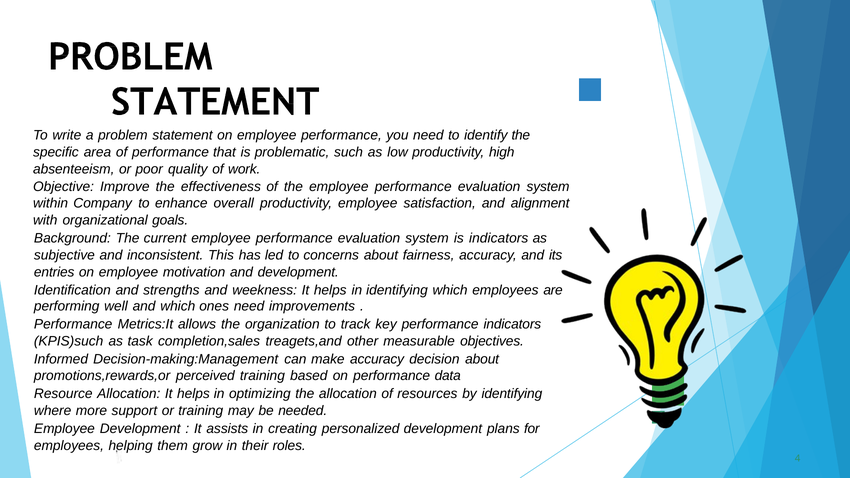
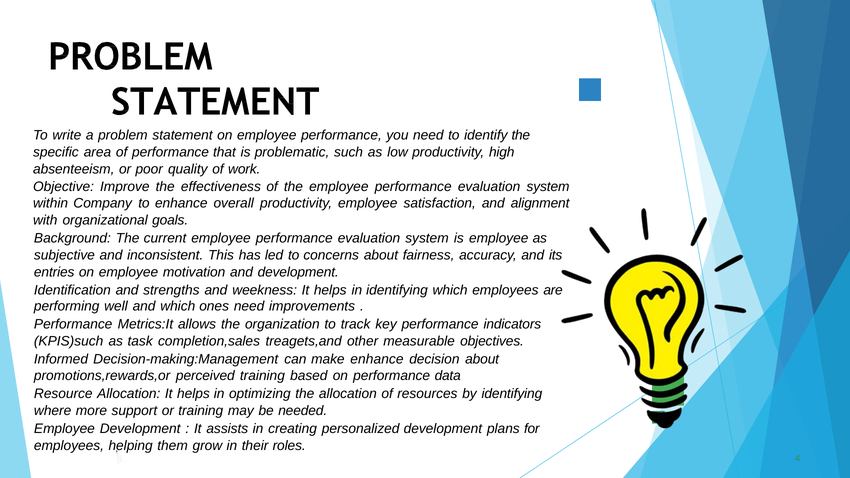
is indicators: indicators -> employee (499, 238)
make accuracy: accuracy -> enhance (377, 359)
